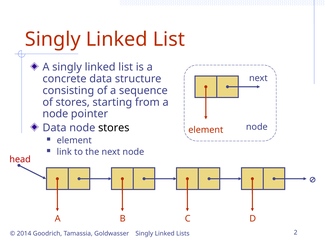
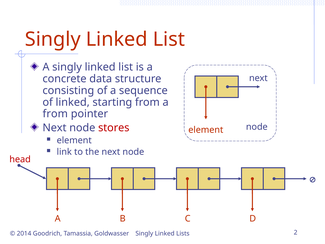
of stores: stores -> linked (73, 102)
node: node -> from (55, 114)
Data: Data -> Next (55, 128)
stores colour: black -> red (114, 128)
